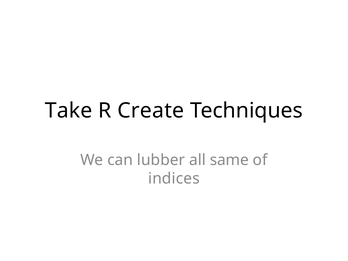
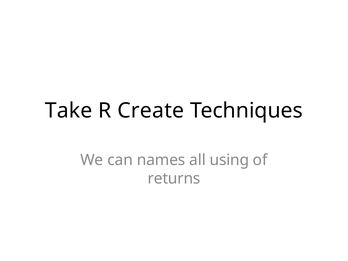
lubber: lubber -> names (161, 160)
same: same -> using (229, 160)
indices: indices -> returns (174, 179)
